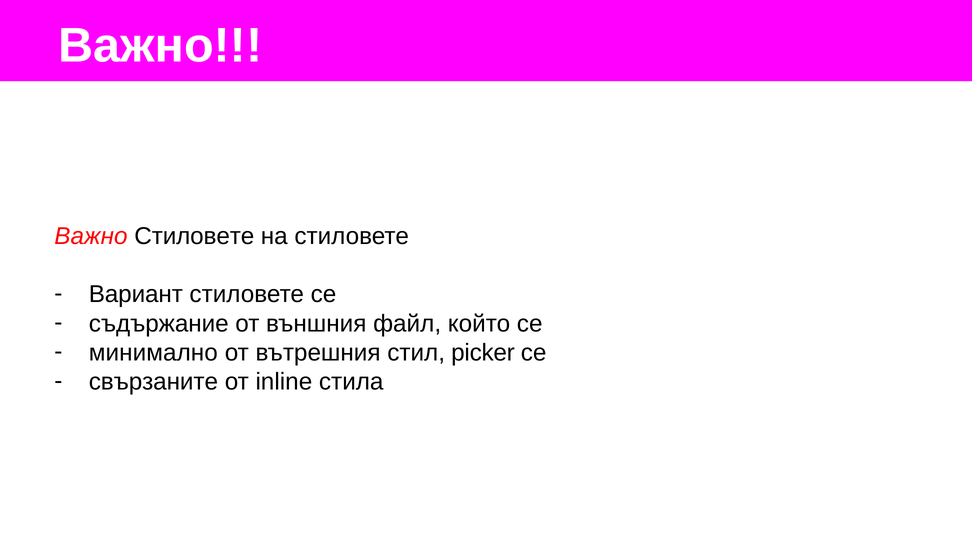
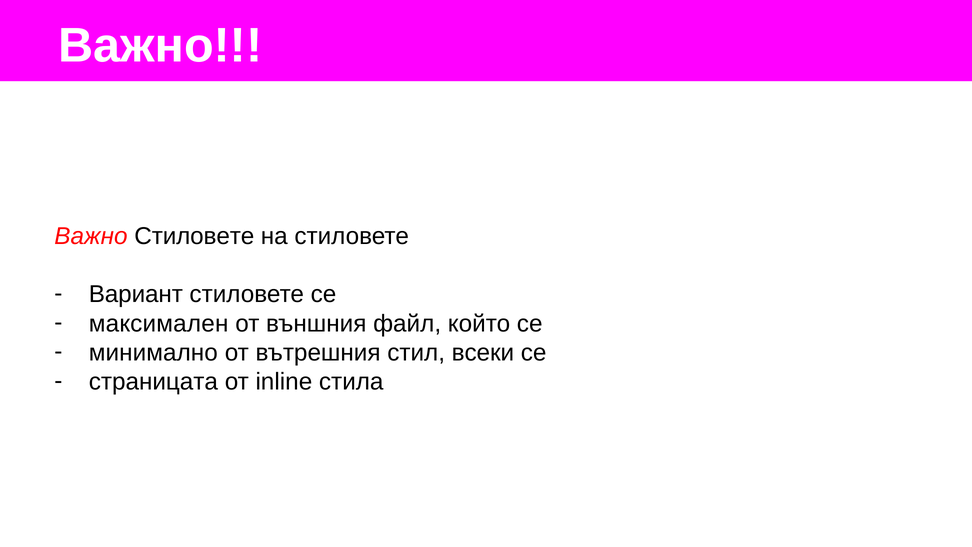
съдържание: съдържание -> максимален (159, 323)
picker: picker -> всеки (483, 353)
свързаните: свързаните -> страницата (153, 382)
